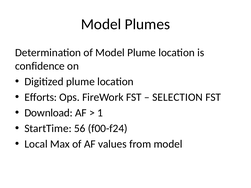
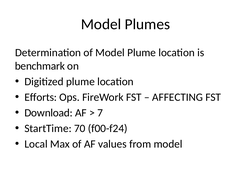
confidence: confidence -> benchmark (40, 66)
SELECTION: SELECTION -> AFFECTING (178, 97)
1: 1 -> 7 (100, 113)
56: 56 -> 70 (80, 129)
